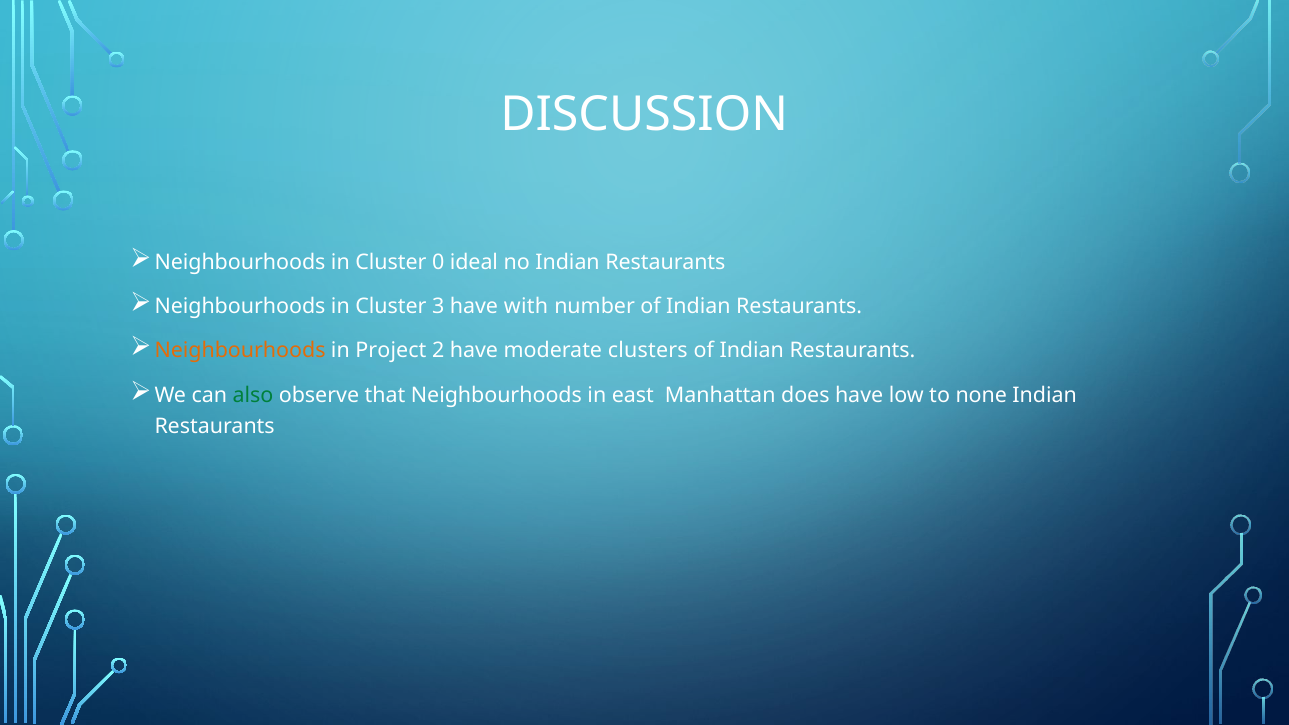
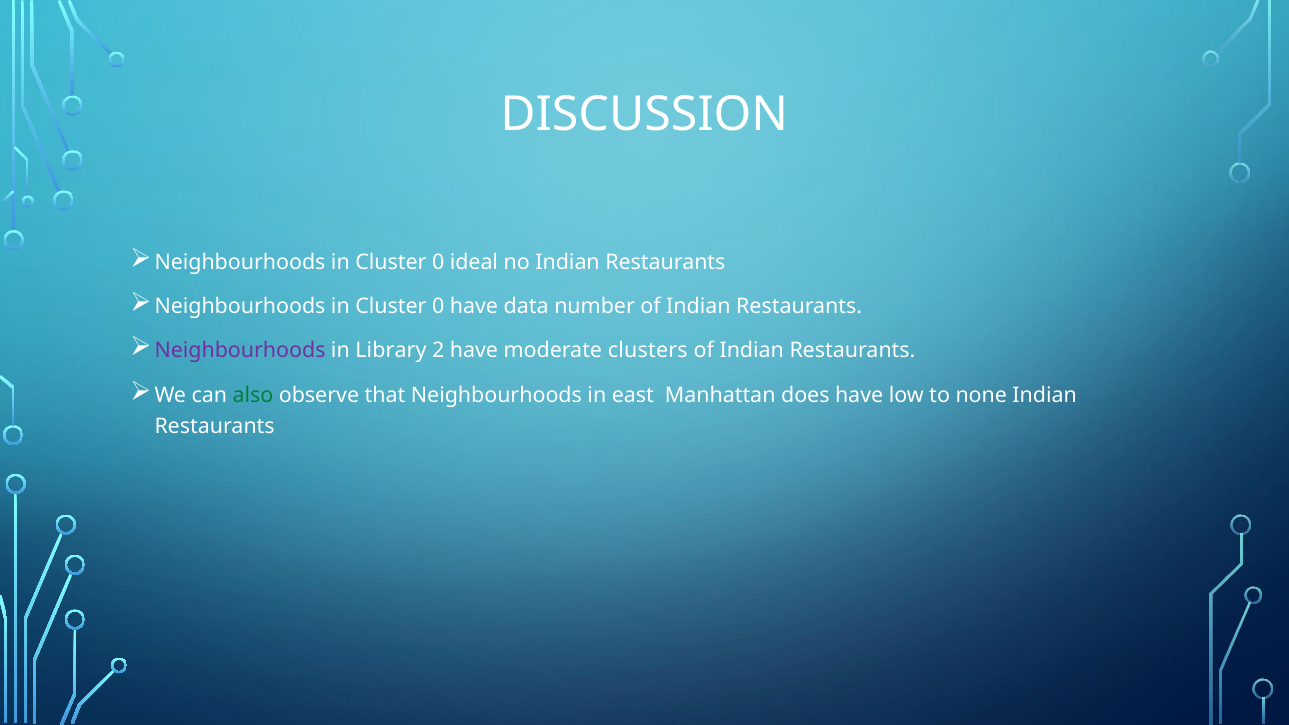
3: 3 -> 0 (438, 307)
with: with -> data (526, 307)
Neighbourhoods colour: orange -> purple (240, 351)
Project: Project -> Library (391, 351)
